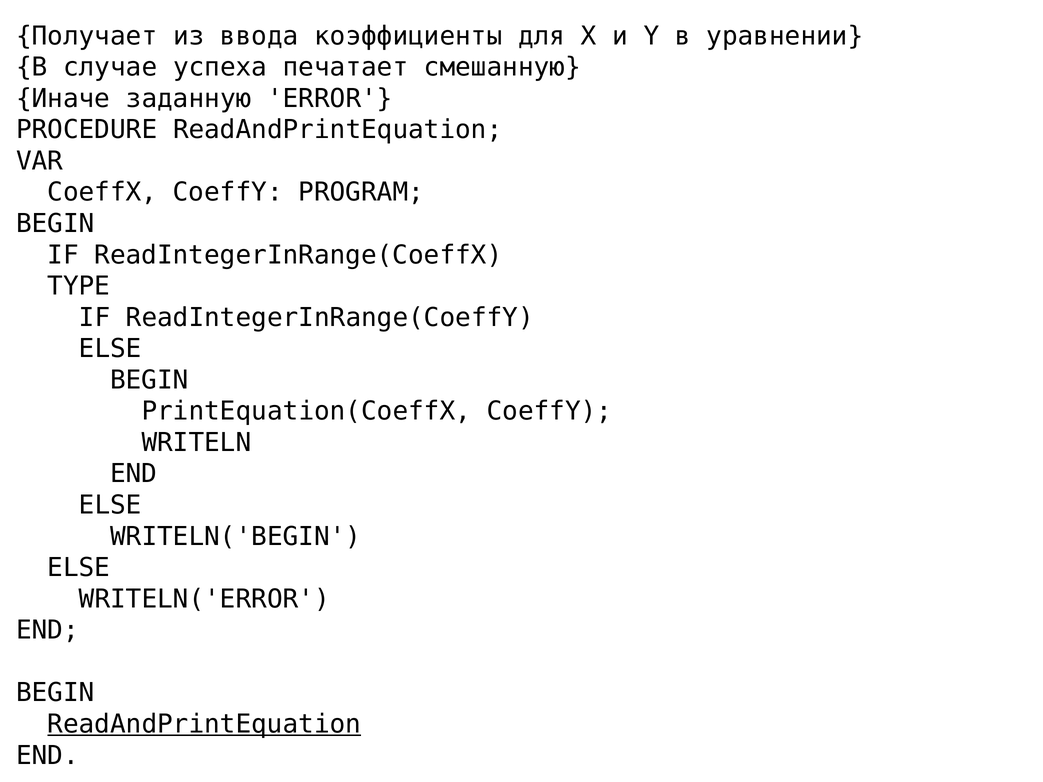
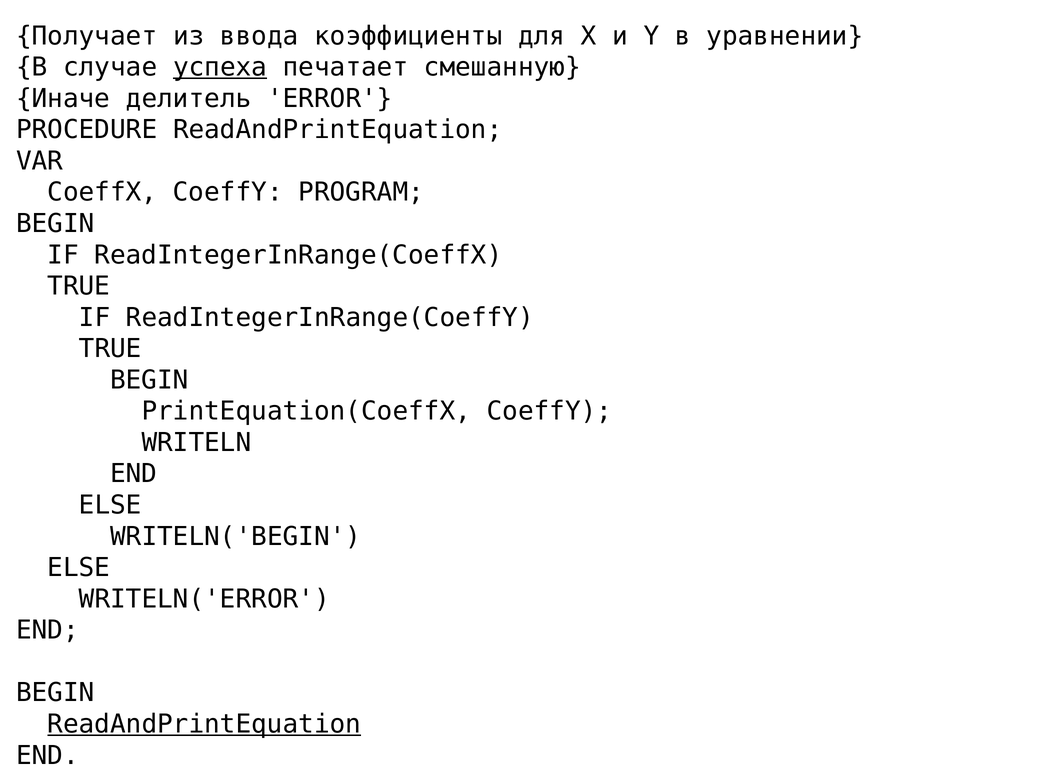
успеха underline: none -> present (220, 67)
заданную: заданную -> делитель (189, 99)
TYPE: TYPE -> TRUE (79, 286)
ELSE: ELSE -> TRUE (110, 349)
